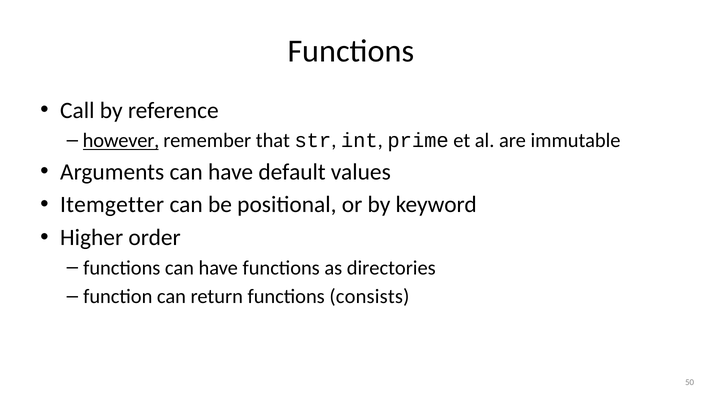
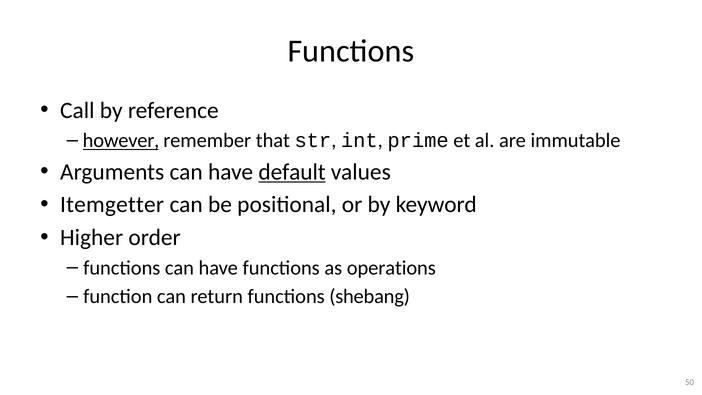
default underline: none -> present (292, 172)
directories: directories -> operations (391, 268)
consists: consists -> shebang (370, 296)
